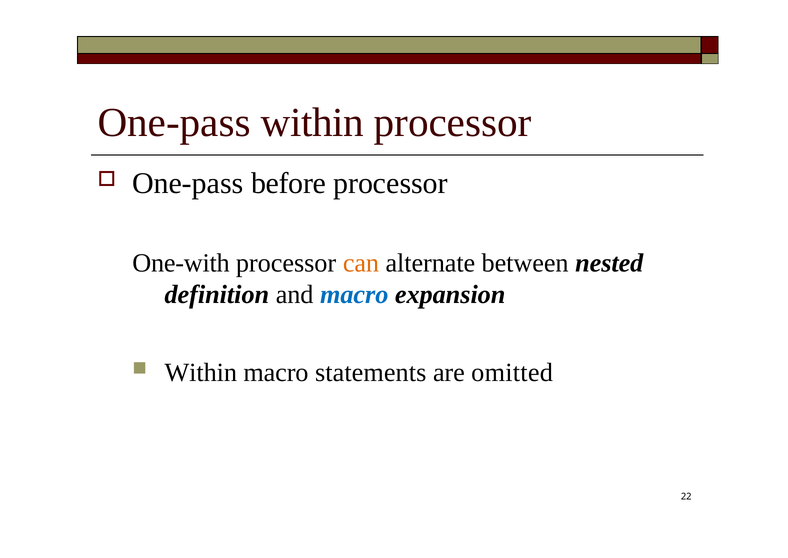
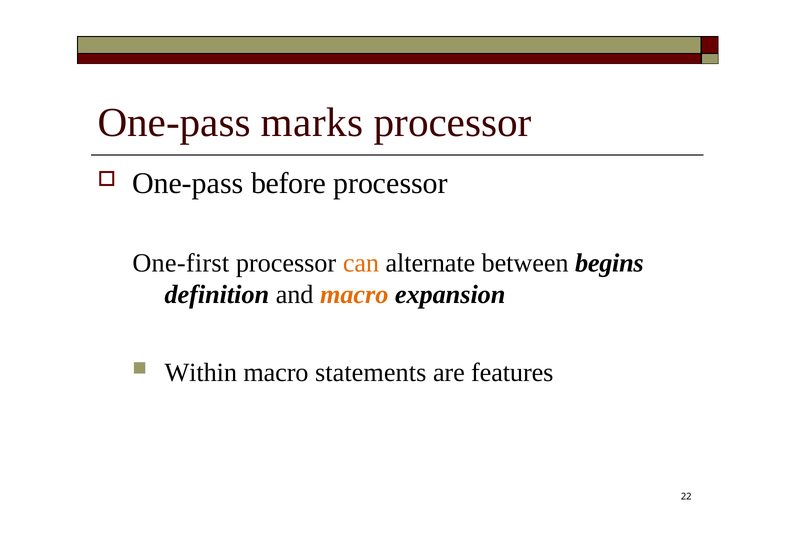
One-pass within: within -> marks (312, 123)
One-with: One-with -> One-first (181, 263)
nested: nested -> begins (609, 263)
macro colour: blue -> orange (354, 294)
omitted: omitted -> features (512, 372)
